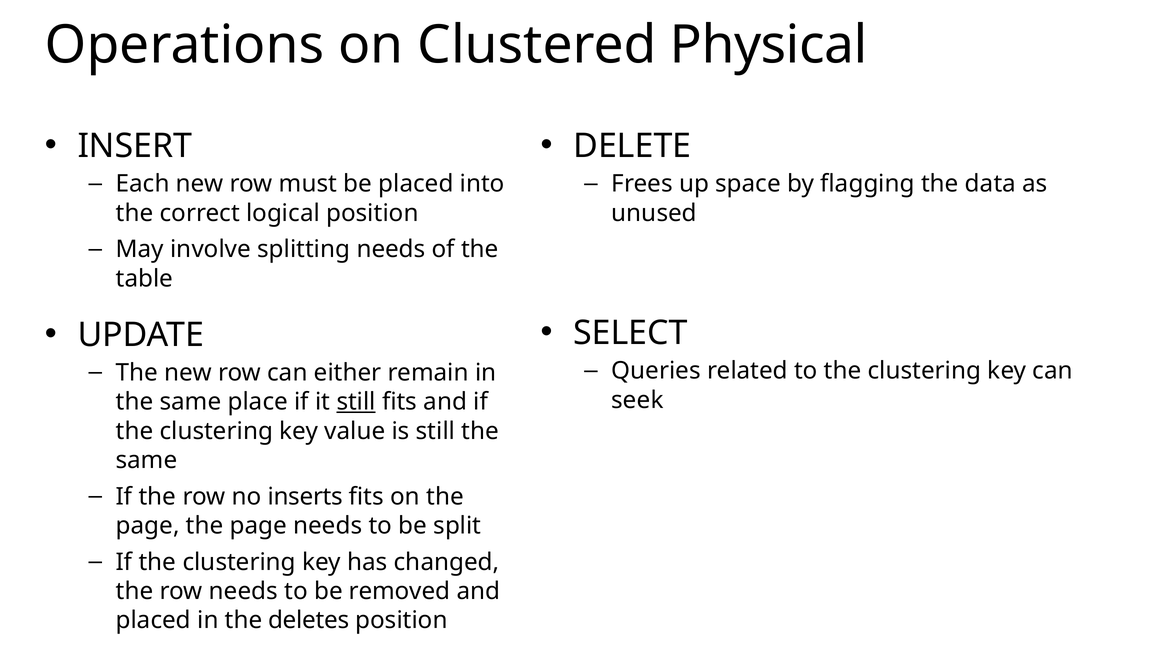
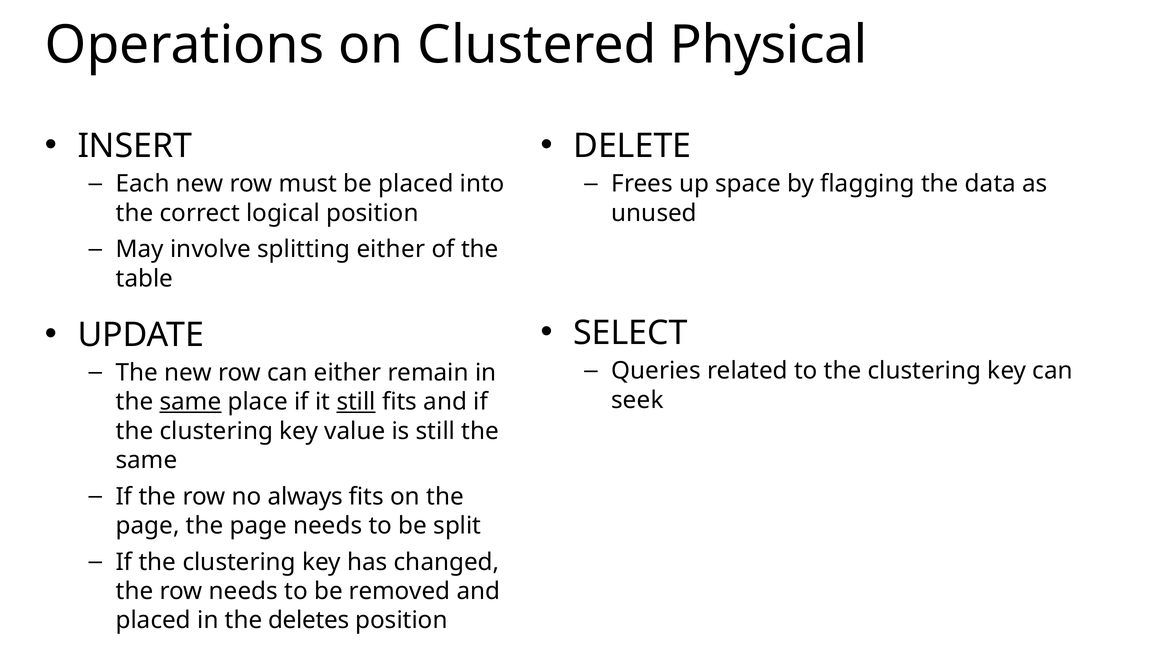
splitting needs: needs -> either (391, 250)
same underline: none -> present (190, 402)
inserts: inserts -> always (305, 497)
